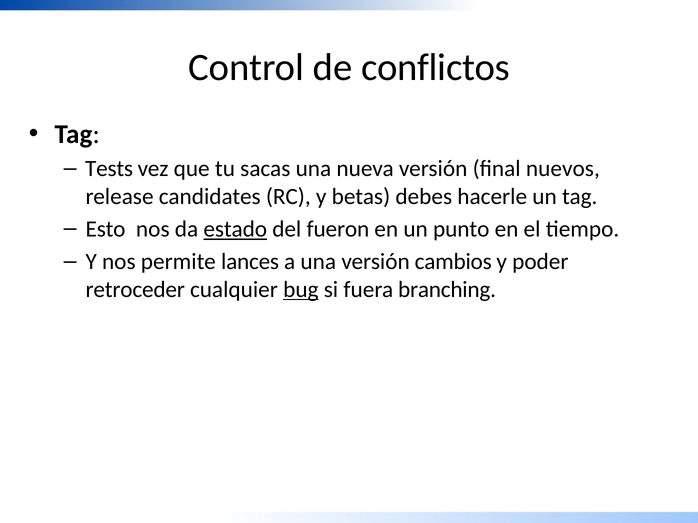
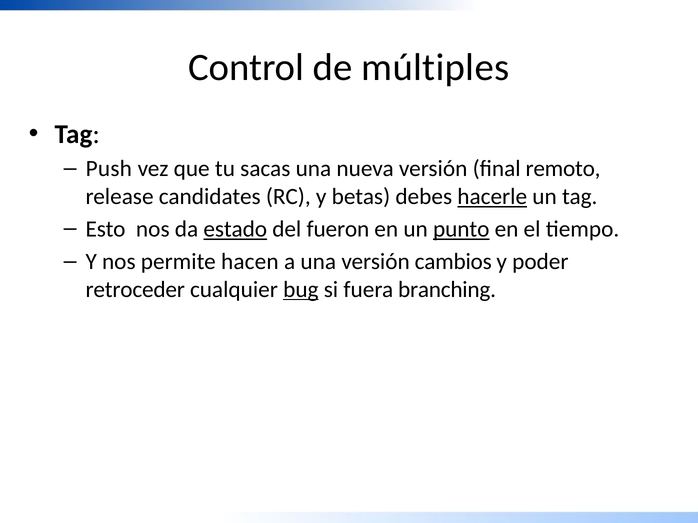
conflictos: conflictos -> múltiples (435, 67)
Tests: Tests -> Push (109, 169)
nuevos: nuevos -> remoto (563, 169)
hacerle underline: none -> present (492, 197)
punto underline: none -> present (461, 229)
lances: lances -> hacen (250, 262)
